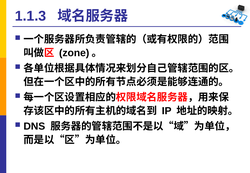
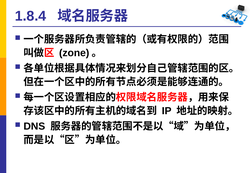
1.1.3: 1.1.3 -> 1.8.4 (31, 16)
